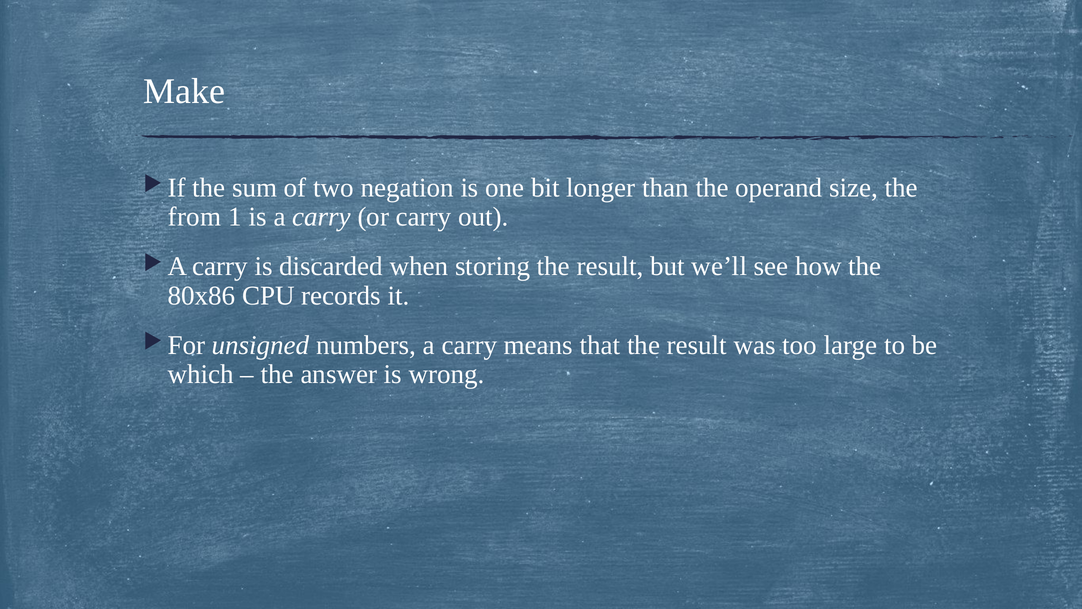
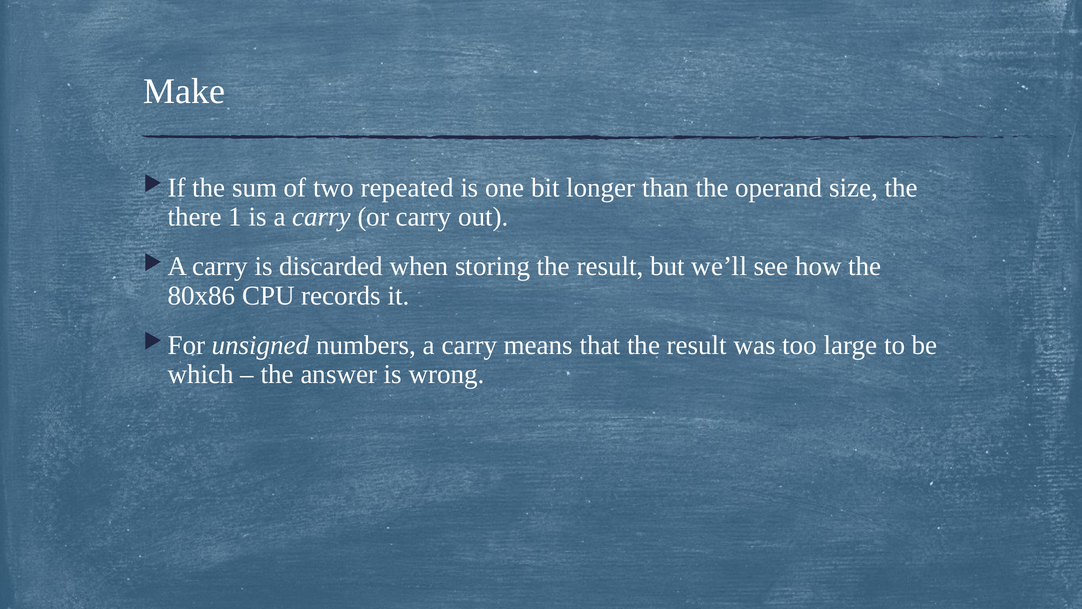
negation: negation -> repeated (407, 188)
from: from -> there (195, 217)
